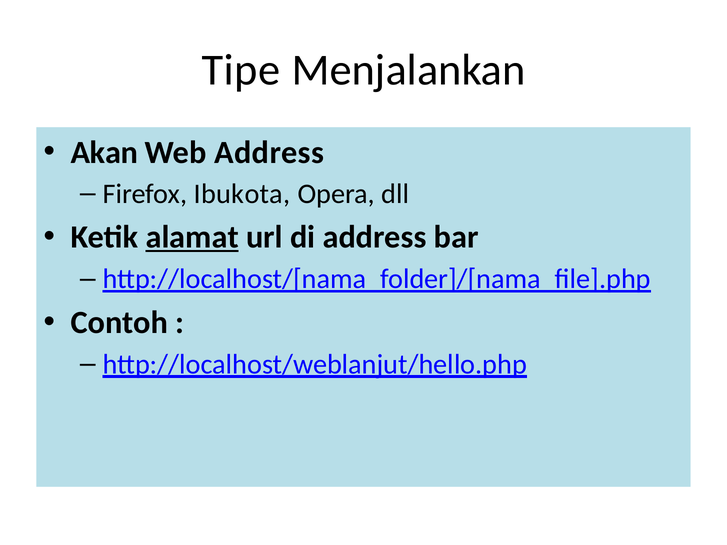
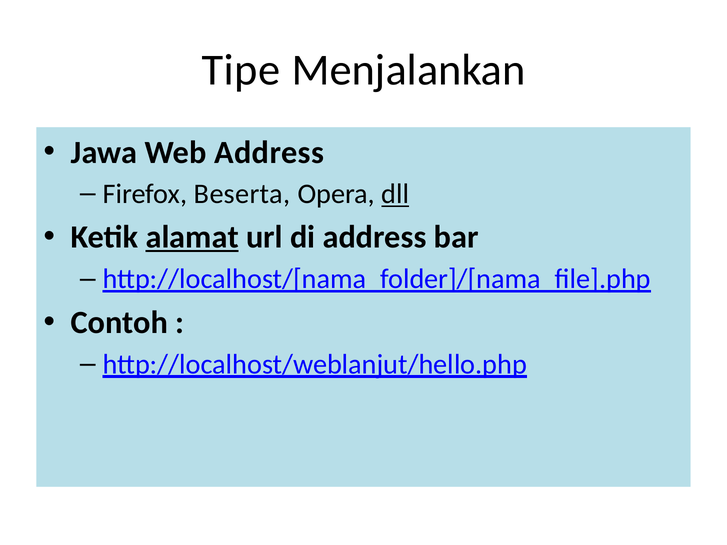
Akan: Akan -> Jawa (104, 153)
Ibukota: Ibukota -> Beserta (242, 194)
dll underline: none -> present (395, 194)
